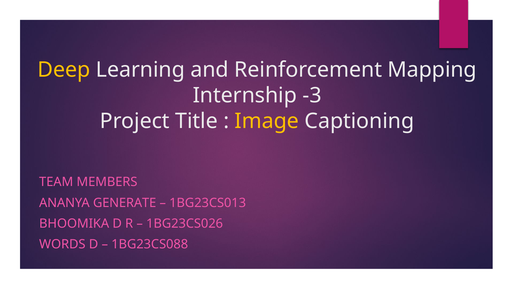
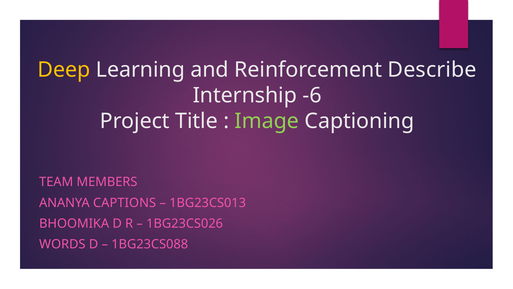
Mapping: Mapping -> Describe (432, 70)
-3: -3 -> -6 (312, 95)
Image colour: yellow -> light green (267, 121)
GENERATE: GENERATE -> CAPTIONS (125, 202)
